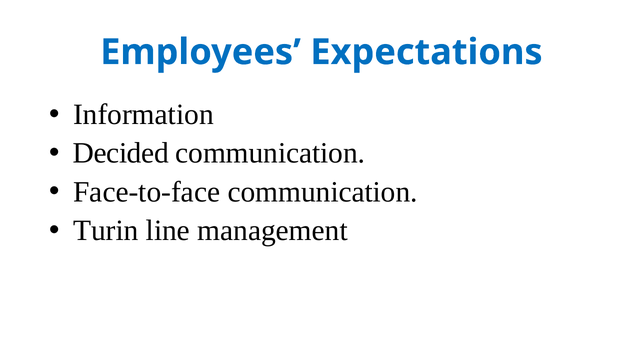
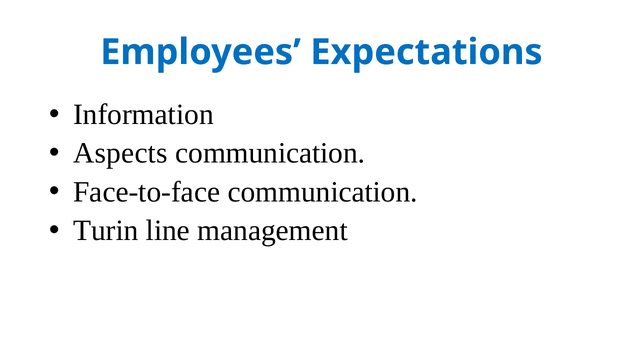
Decided: Decided -> Aspects (120, 153)
